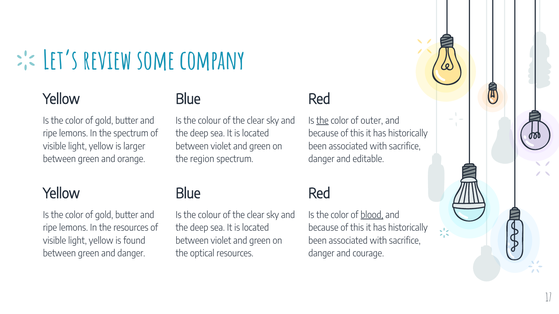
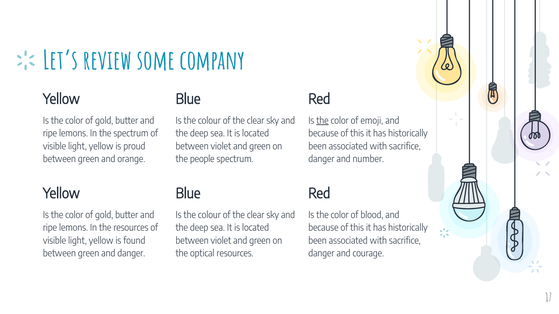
outer: outer -> emoji (372, 121)
larger: larger -> proud (134, 147)
region: region -> people (202, 159)
editable: editable -> number (368, 159)
blood underline: present -> none (372, 215)
